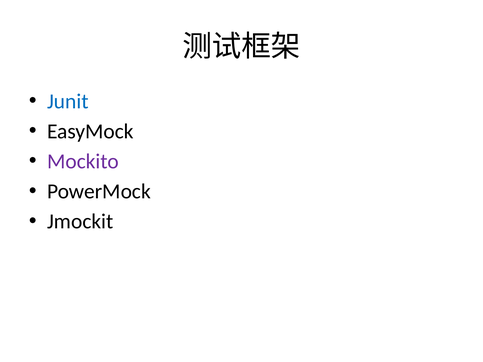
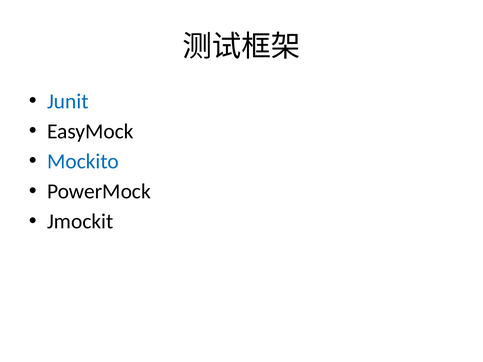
Mockito colour: purple -> blue (83, 161)
